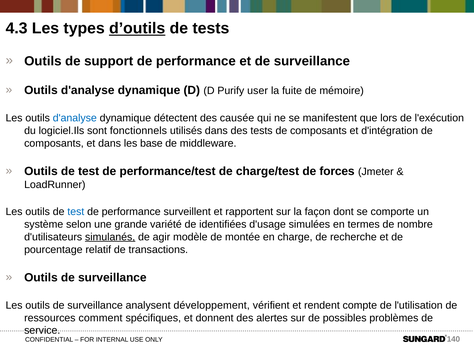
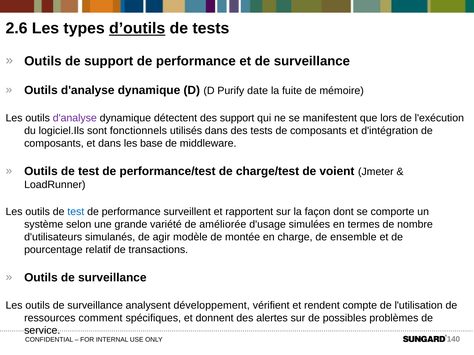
4.3: 4.3 -> 2.6 (17, 28)
user: user -> date (258, 91)
d'analyse colour: blue -> purple (75, 118)
des causée: causée -> support (237, 118)
forces: forces -> voient (337, 172)
identifiées: identifiées -> améliorée (223, 225)
simulanés underline: present -> none (110, 237)
recherche: recherche -> ensemble (353, 237)
